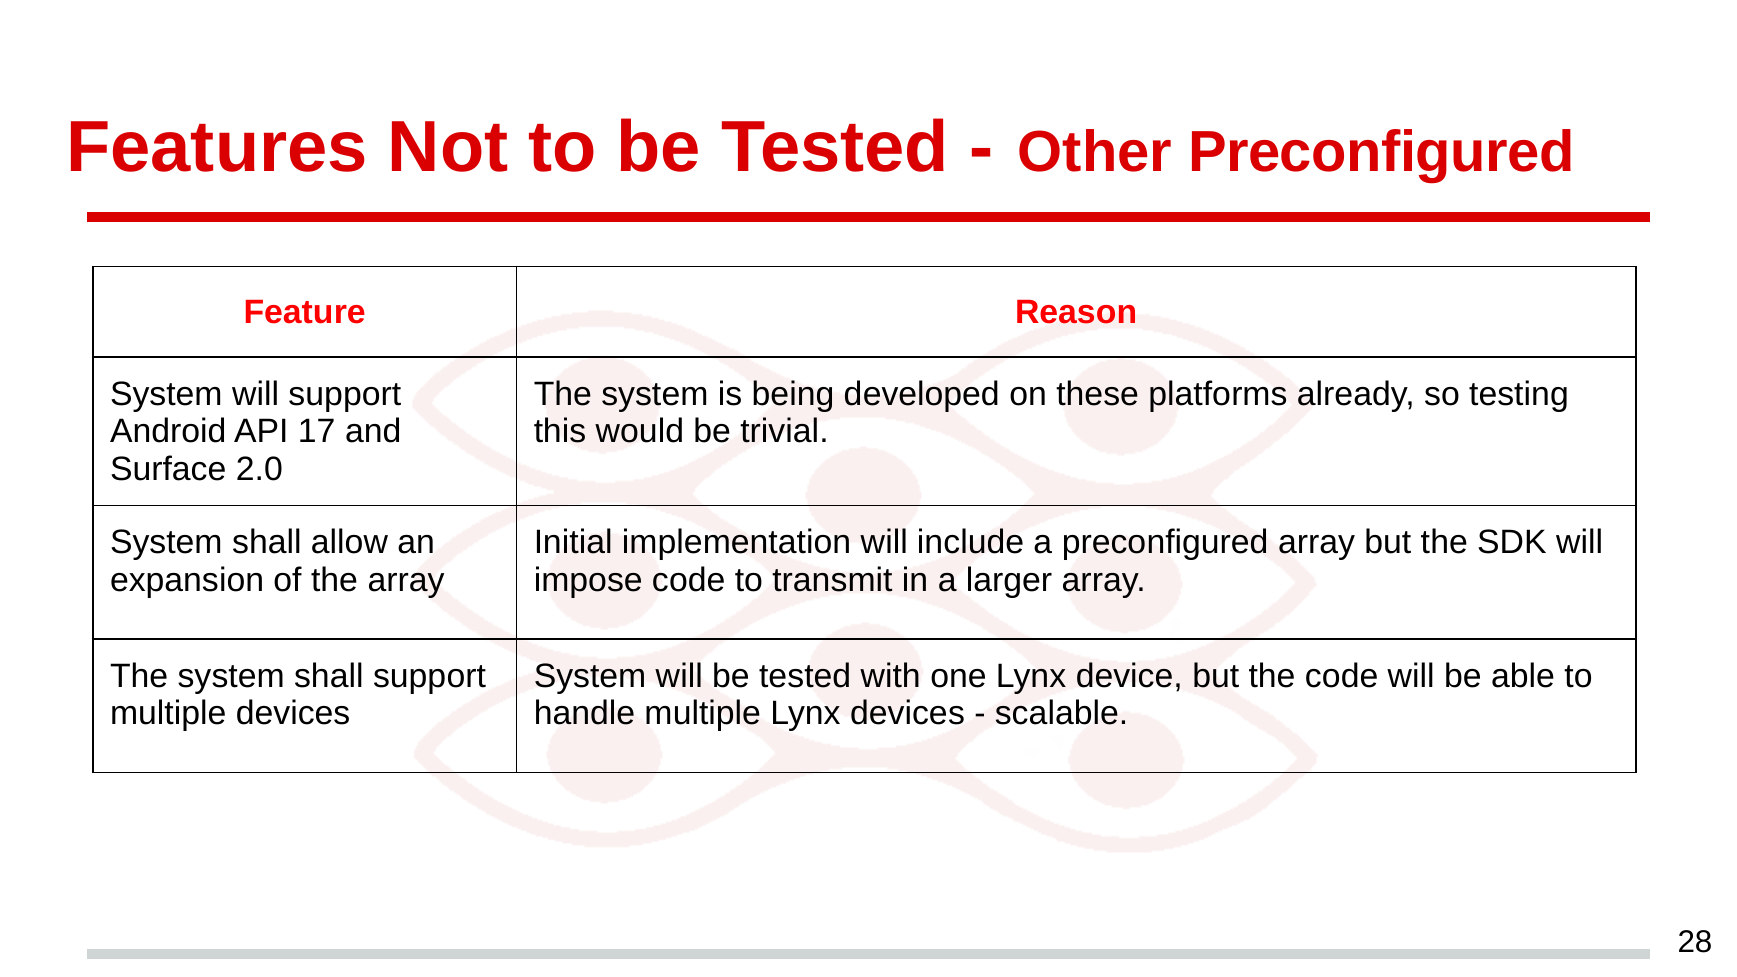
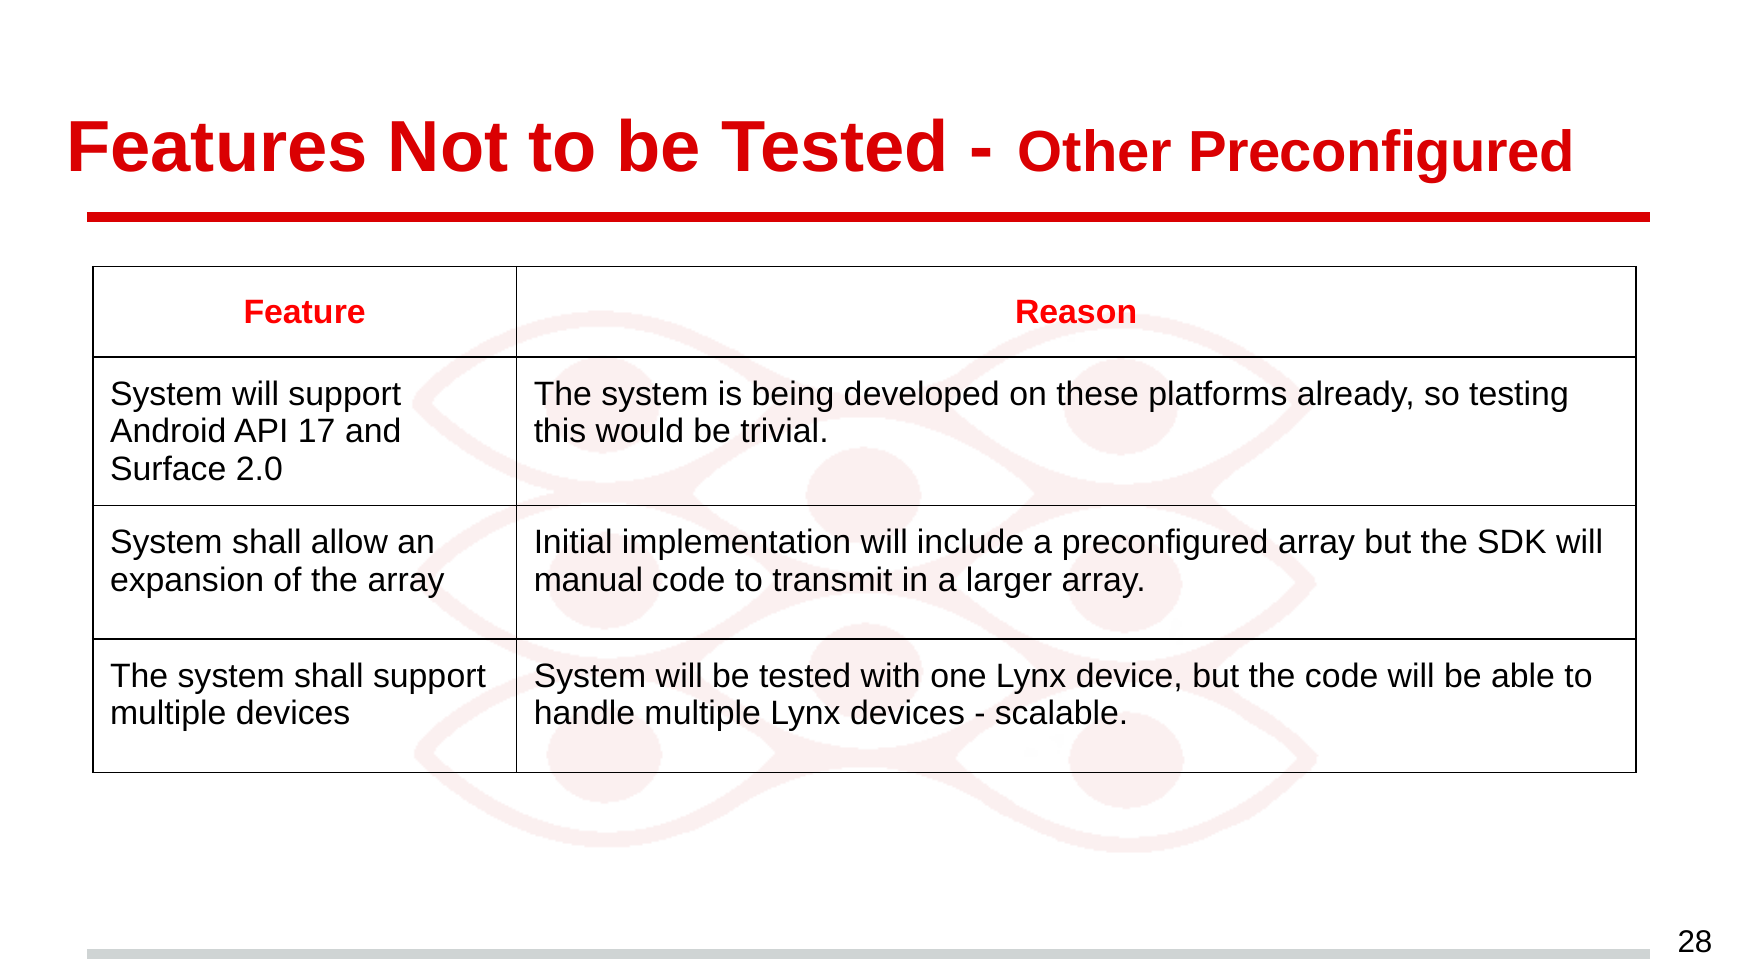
impose: impose -> manual (588, 580)
